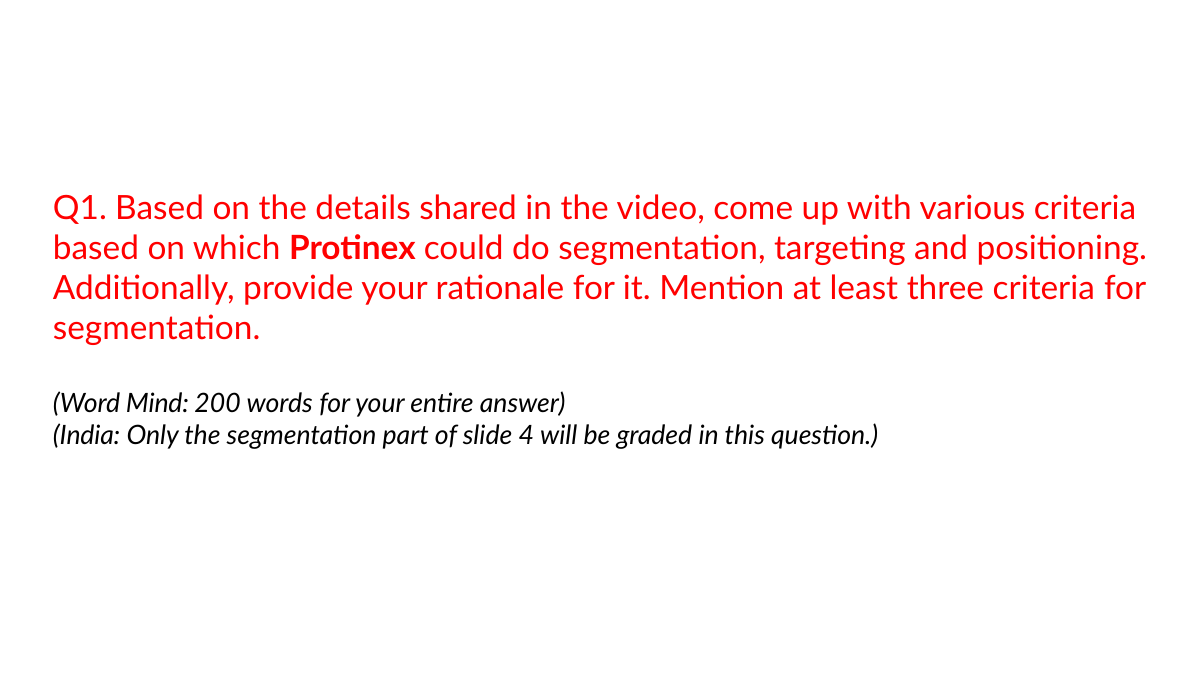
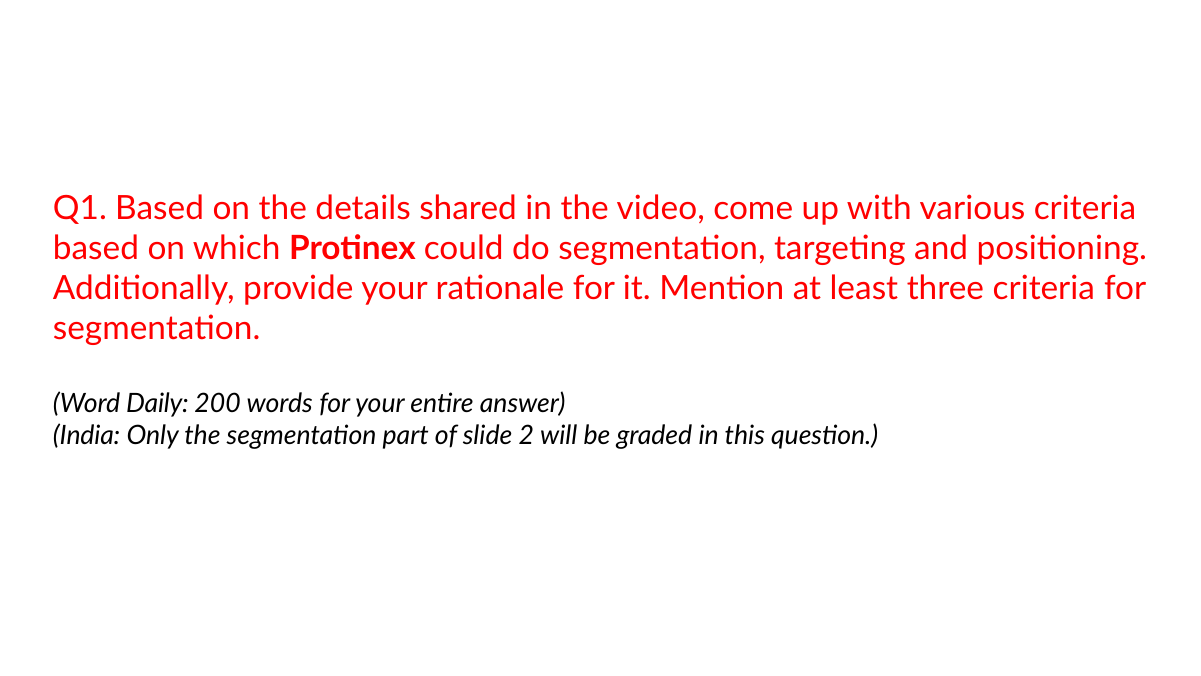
Mind: Mind -> Daily (157, 404)
4: 4 -> 2 (526, 436)
